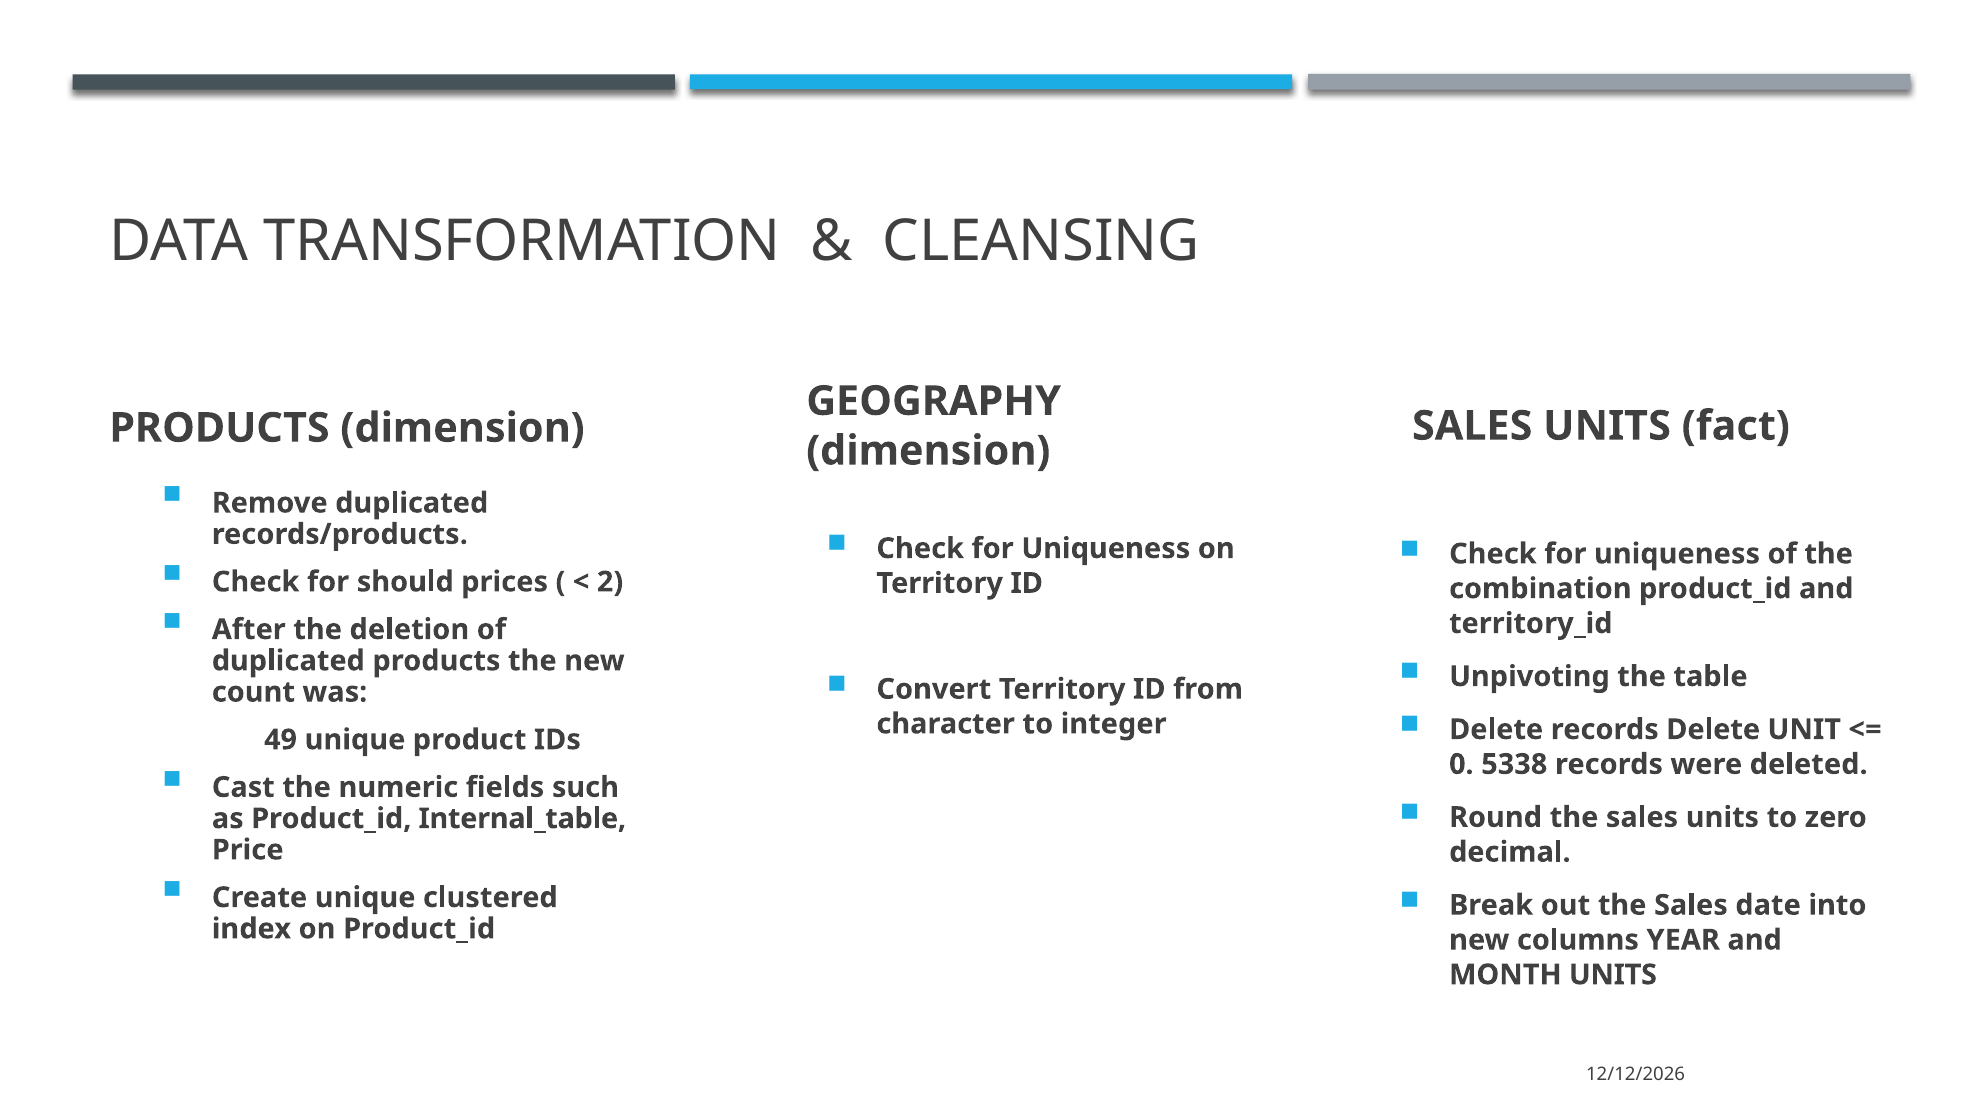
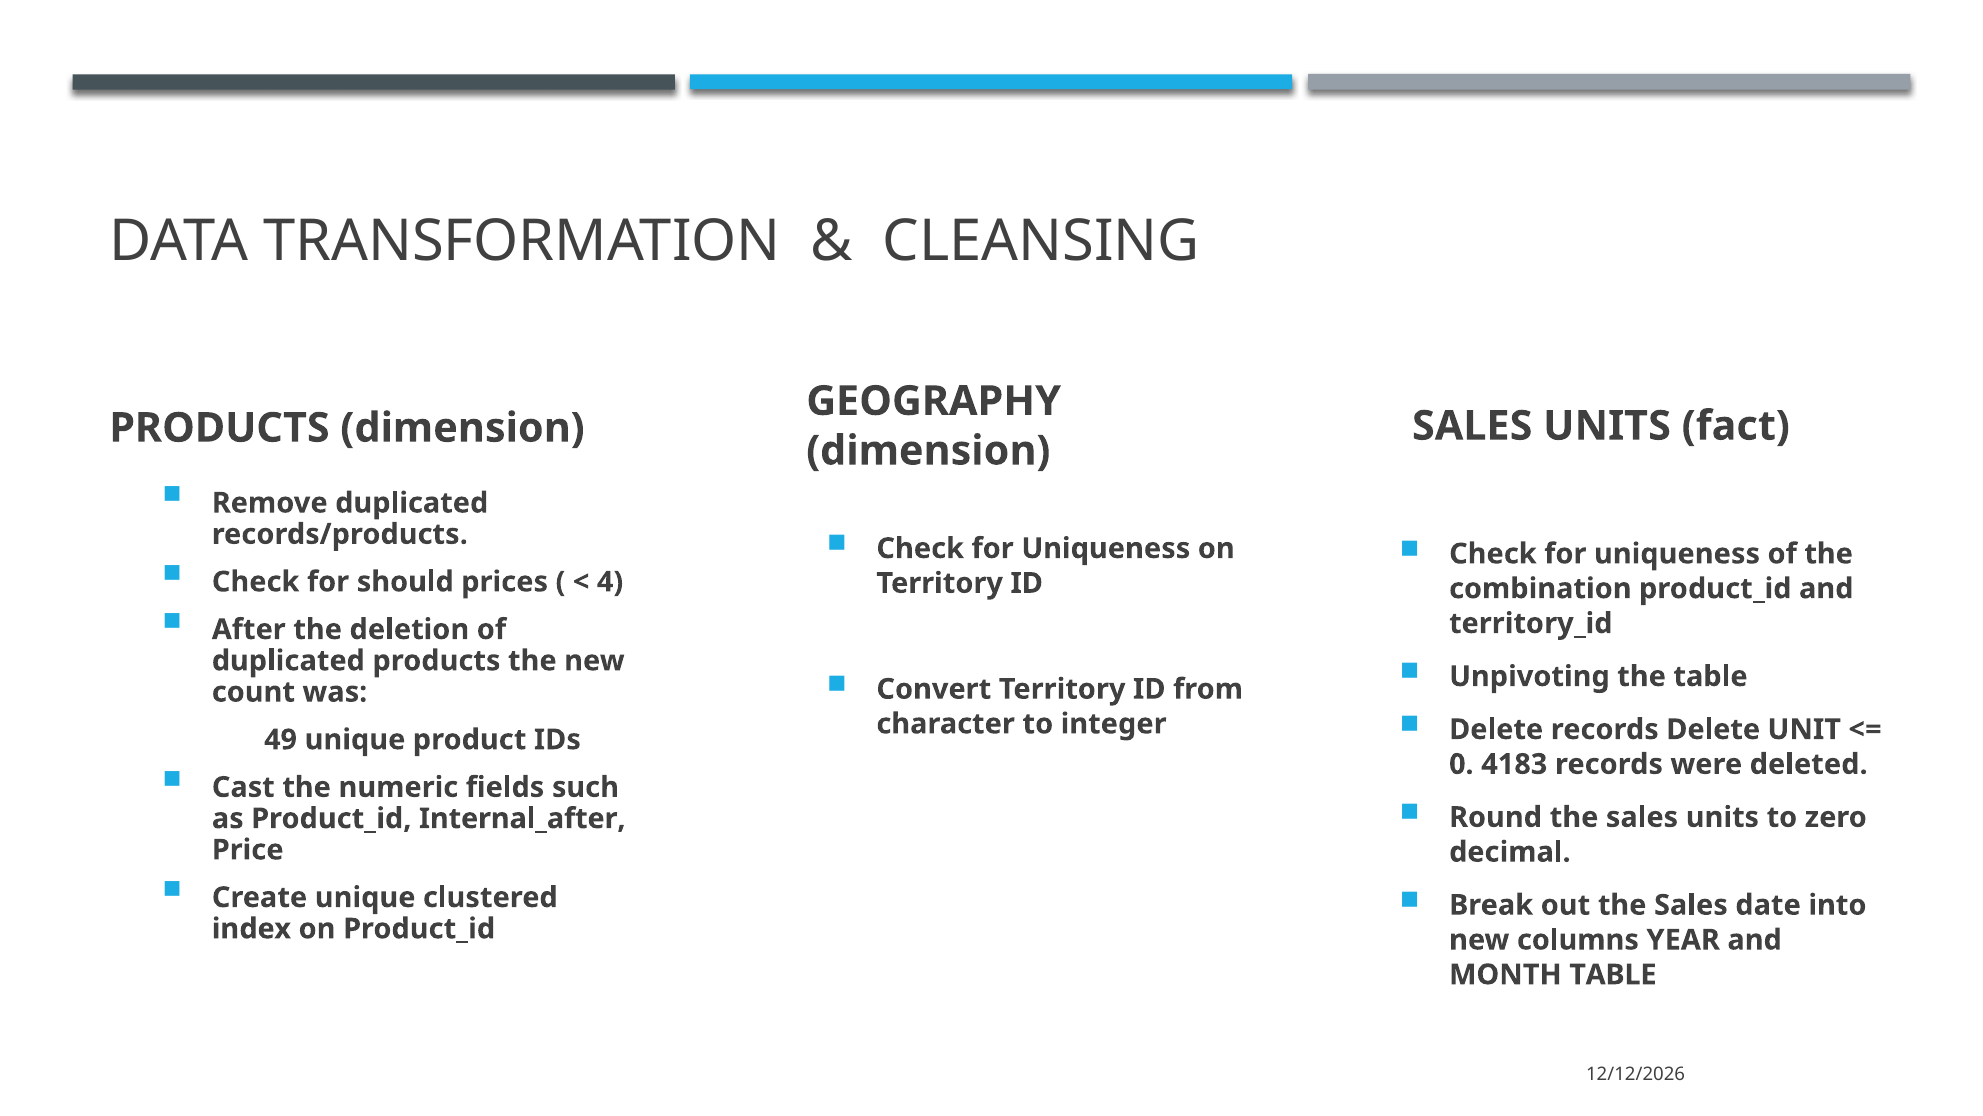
2: 2 -> 4 (610, 582)
5338: 5338 -> 4183 (1514, 764)
Internal_table: Internal_table -> Internal_after (522, 818)
MONTH UNITS: UNITS -> TABLE (1613, 974)
